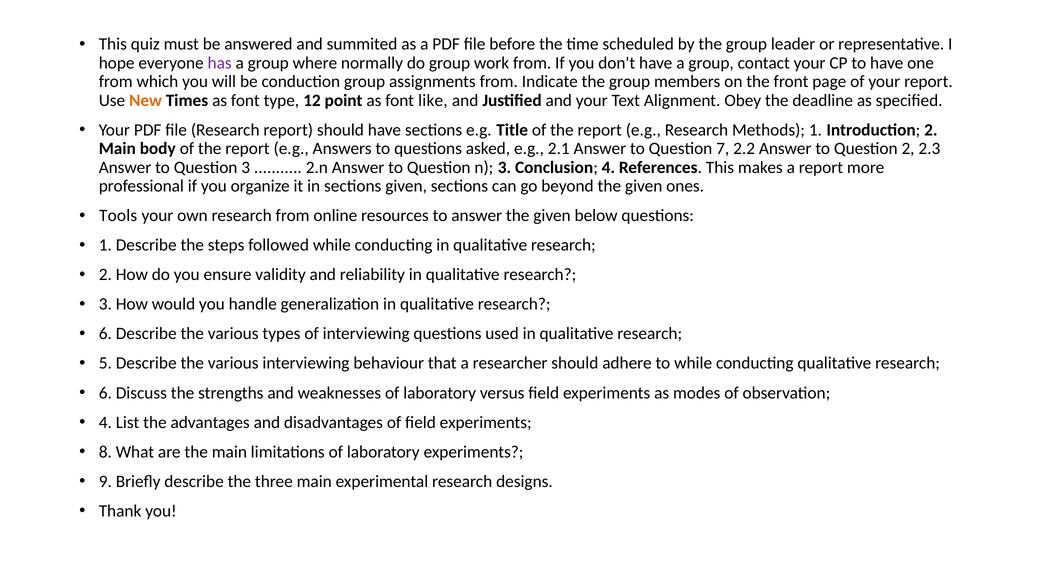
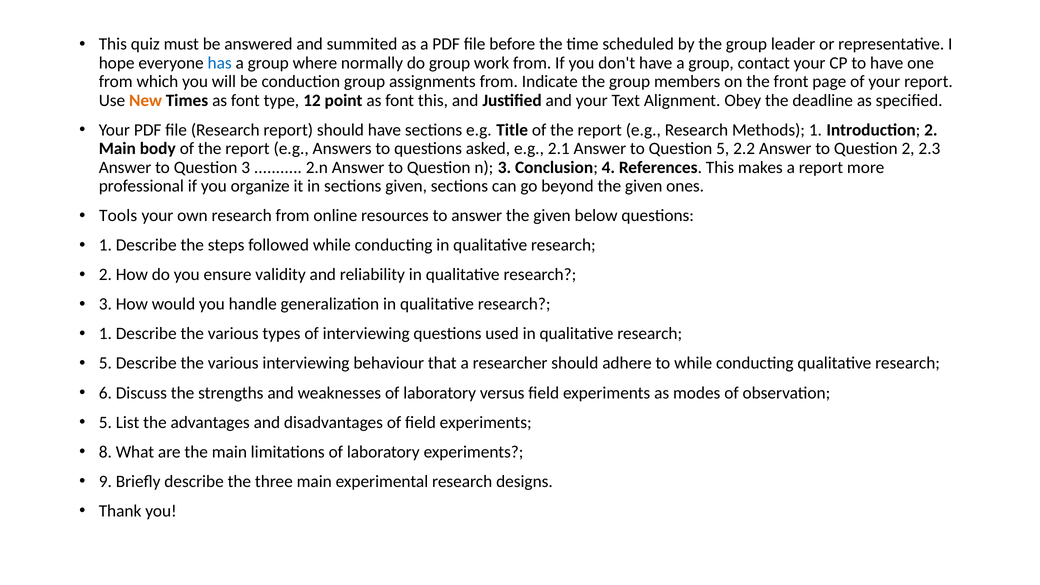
has colour: purple -> blue (220, 63)
font like: like -> this (433, 100)
Question 7: 7 -> 5 (723, 149)
6: 6 -> 1 (105, 334)
4: 4 -> 5 (105, 422)
